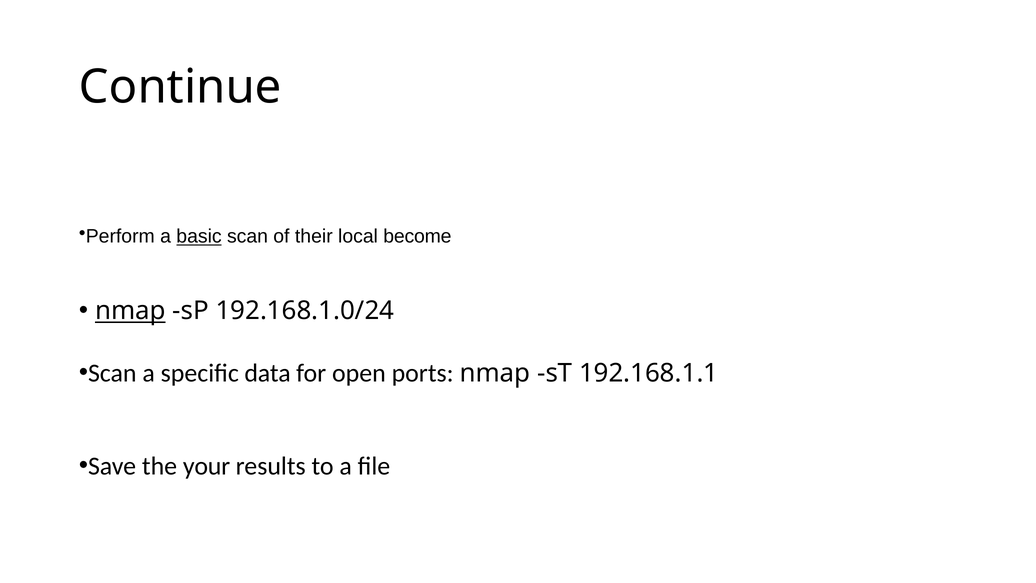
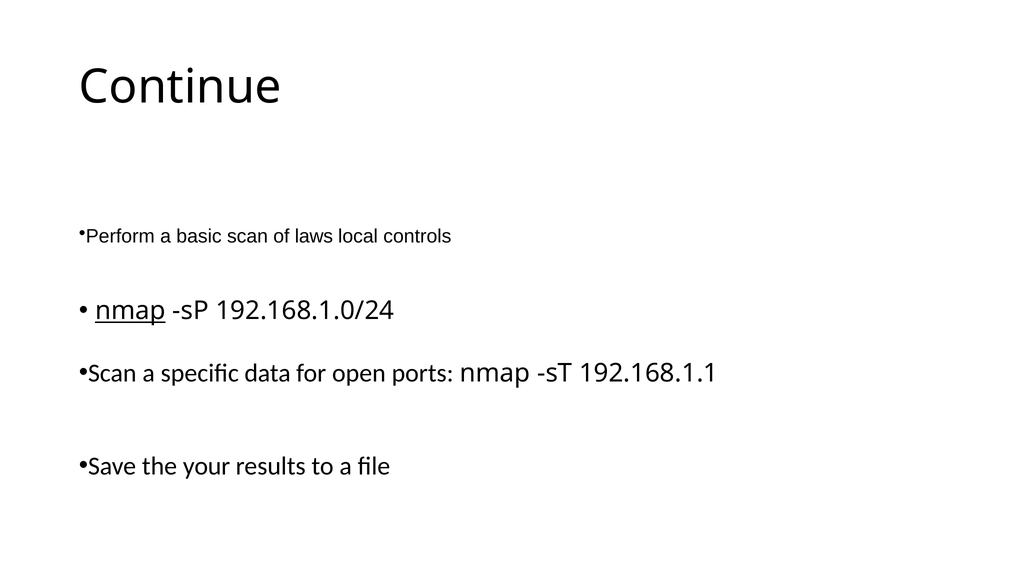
basic underline: present -> none (199, 236)
their: their -> laws (314, 236)
become: become -> controls (417, 236)
